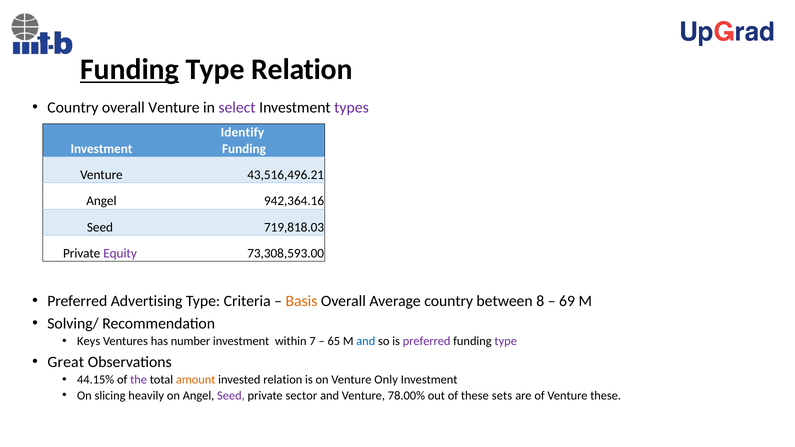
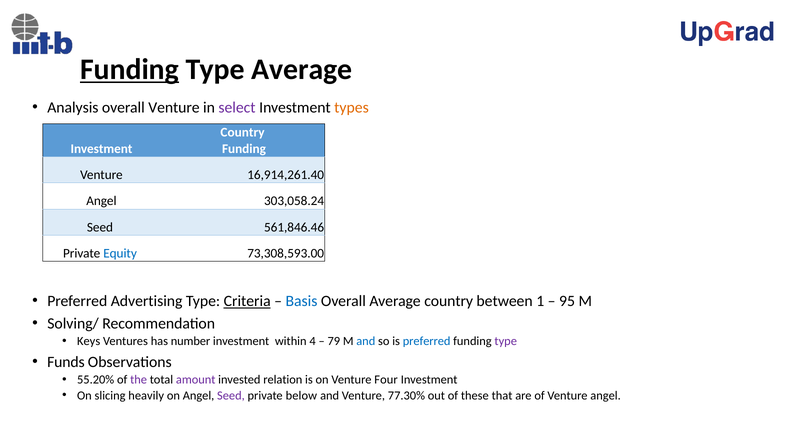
Type Relation: Relation -> Average (302, 69)
Country: Country -> Analysis (73, 108)
types colour: purple -> orange (352, 108)
Identify: Identify -> Country (242, 133)
43,516,496.21: 43,516,496.21 -> 16,914,261.40 (286, 175)
942,364.16: 942,364.16 -> 303,058.24 (294, 201)
719,818.03: 719,818.03 -> 561,846.46 (294, 227)
Equity colour: purple -> blue (120, 253)
Criteria underline: none -> present (247, 301)
Basis colour: orange -> blue (302, 301)
8: 8 -> 1 (540, 301)
69: 69 -> 95 (567, 301)
7: 7 -> 4 (313, 341)
65: 65 -> 79 (334, 341)
preferred colour: purple -> blue (427, 341)
Great: Great -> Funds (66, 362)
44.15%: 44.15% -> 55.20% (96, 380)
amount colour: orange -> purple (196, 380)
Only: Only -> Four (386, 380)
sector: sector -> below (301, 396)
78.00%: 78.00% -> 77.30% (406, 396)
sets: sets -> that (502, 396)
Venture these: these -> angel (606, 396)
